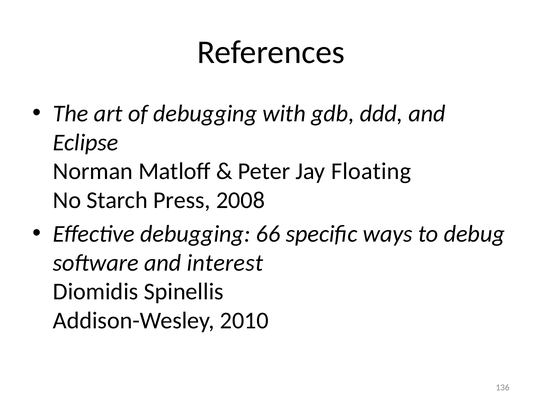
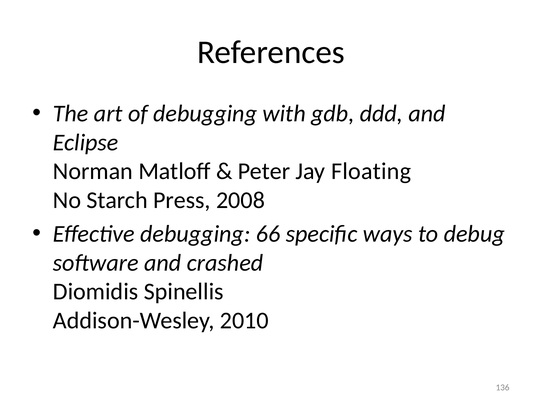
interest: interest -> crashed (225, 263)
